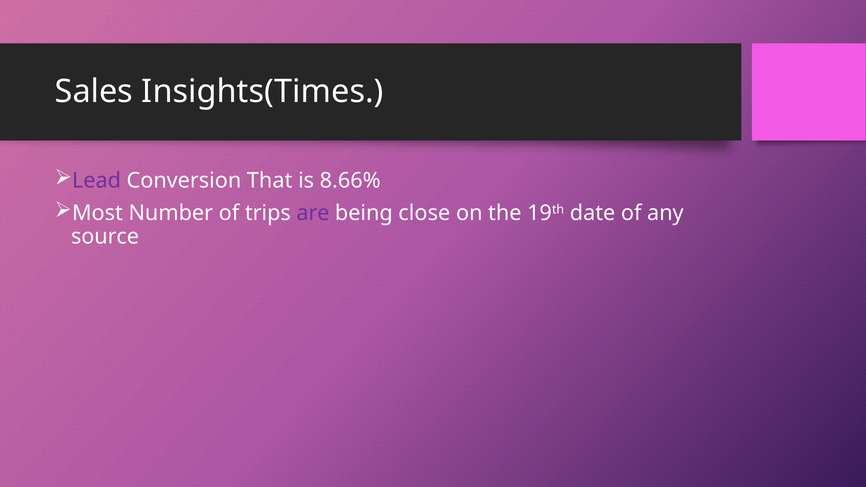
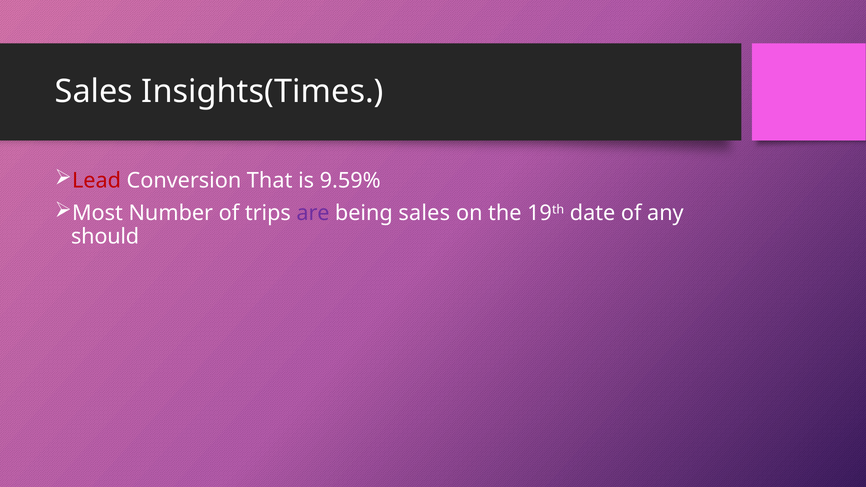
Lead colour: purple -> red (96, 181)
8.66%: 8.66% -> 9.59% (350, 181)
being close: close -> sales (424, 213)
source: source -> should (105, 237)
